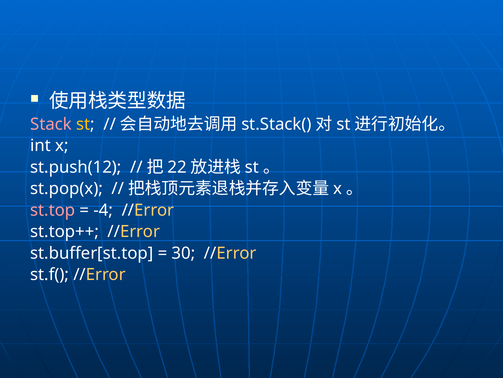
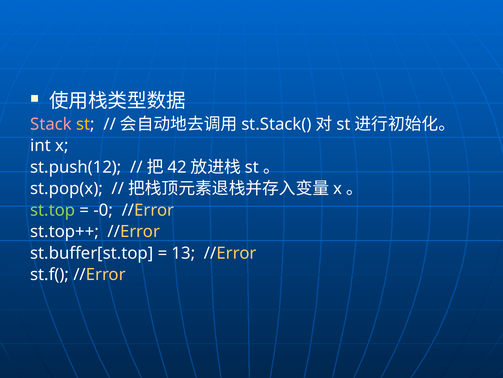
22: 22 -> 42 (177, 167)
st.top colour: pink -> light green (53, 210)
-4: -4 -> -0 (103, 210)
30: 30 -> 13 (183, 253)
